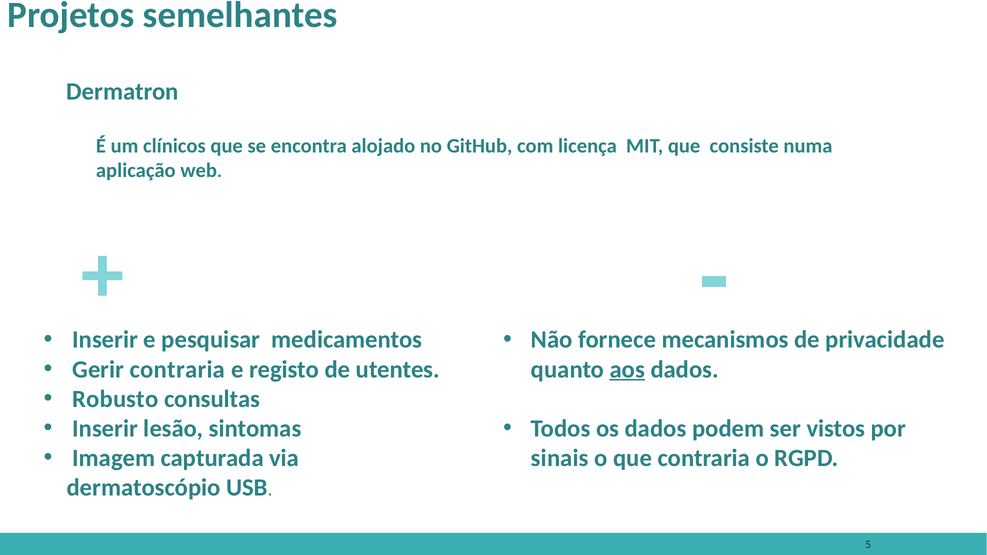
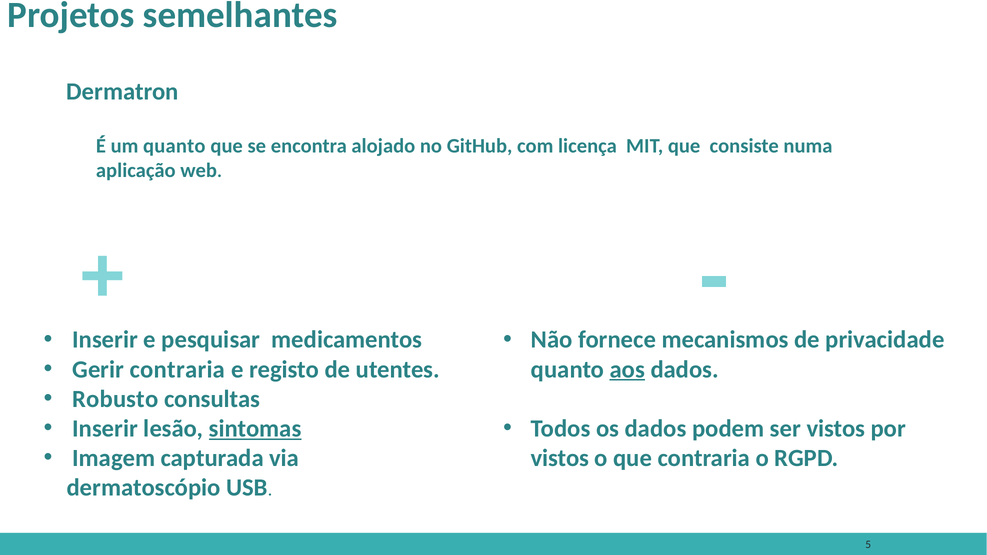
um clínicos: clínicos -> quanto (174, 146)
sintomas underline: none -> present (255, 429)
sinais: sinais -> vistos (560, 458)
